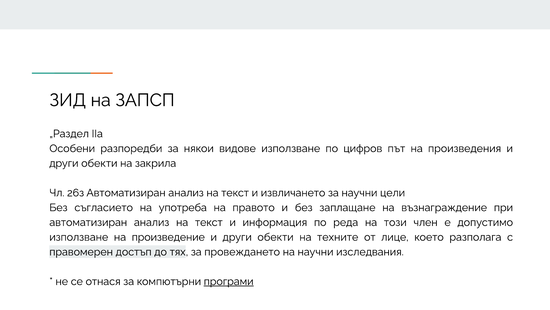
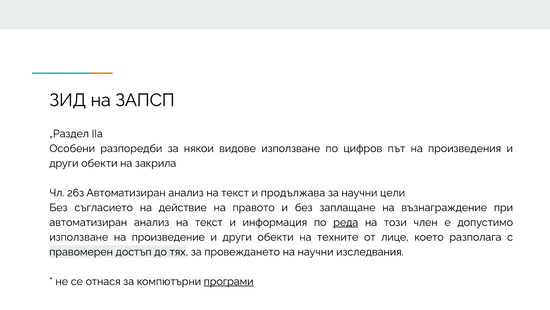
извличането: извличането -> продължава (293, 192)
употреба: употреба -> действие (183, 207)
реда underline: none -> present (346, 222)
